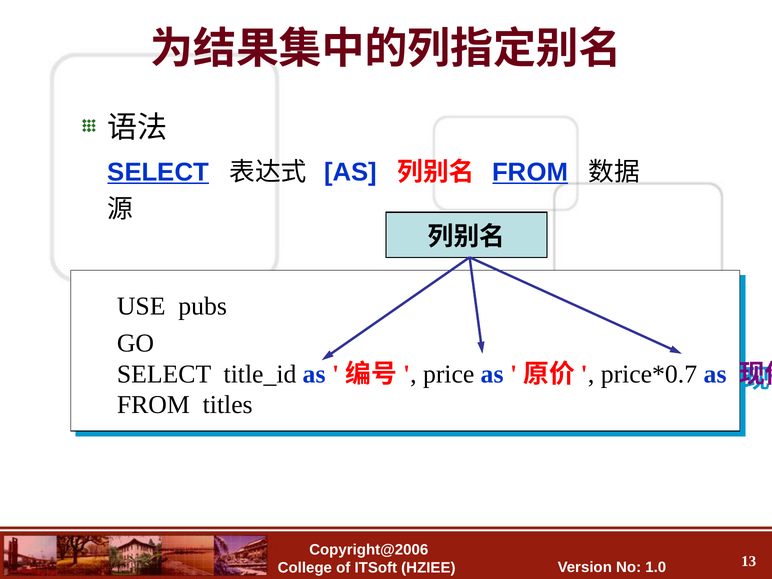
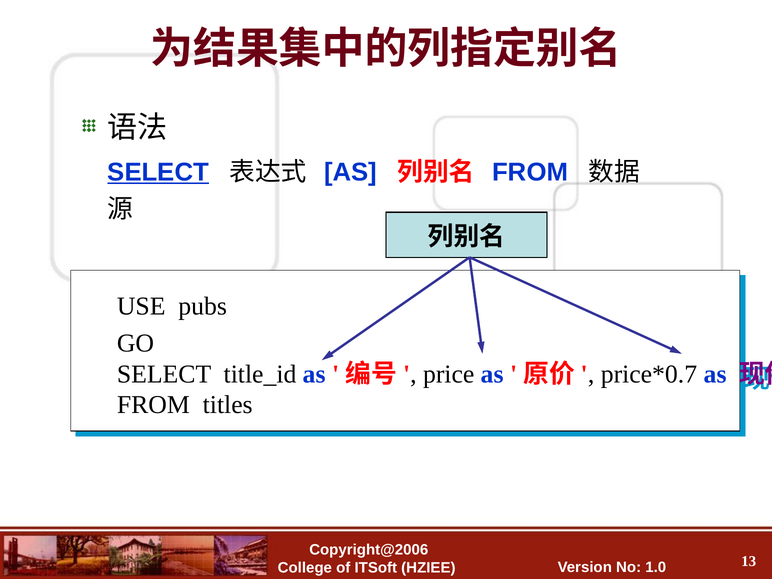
FROM underline: present -> none (530, 172)
